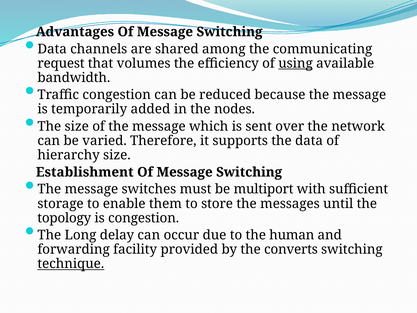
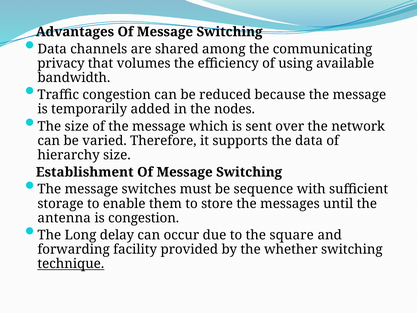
request: request -> privacy (61, 63)
using underline: present -> none (296, 63)
multiport: multiport -> sequence (263, 189)
topology: topology -> antenna (64, 218)
human: human -> square (292, 235)
converts: converts -> whether (291, 249)
